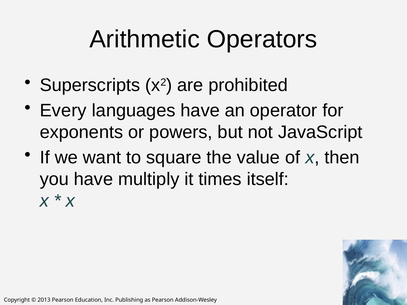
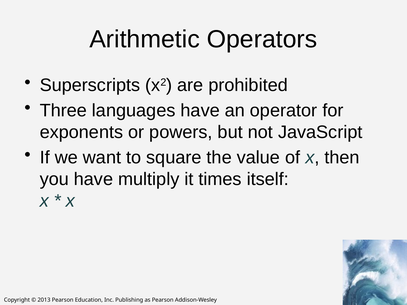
Every: Every -> Three (63, 111)
